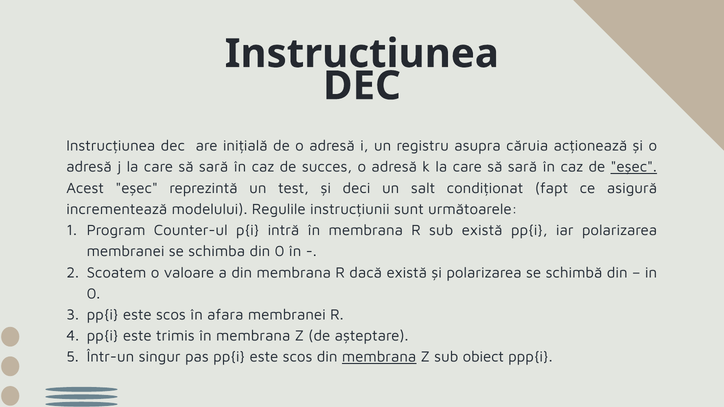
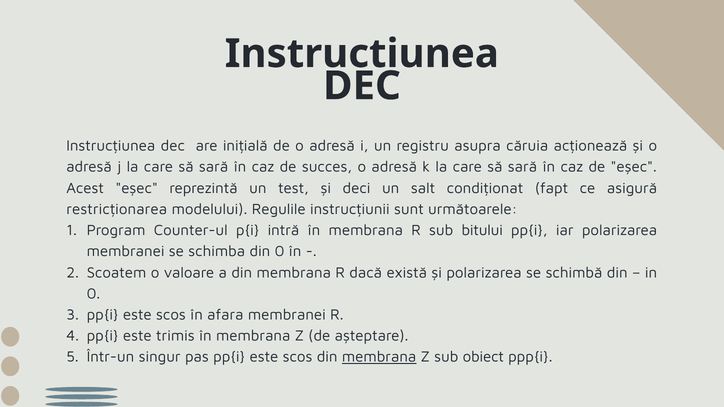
eșec underline: present -> none (634, 167)
incrementează: incrementează -> restricționarea (117, 209)
sub există: există -> bitului (482, 230)
